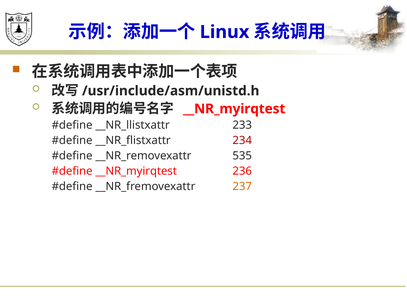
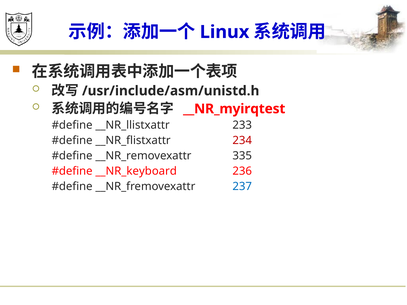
535: 535 -> 335 (242, 156)
__NR_myirqtest: __NR_myirqtest -> __NR_keyboard (136, 171)
237 colour: orange -> blue (242, 186)
